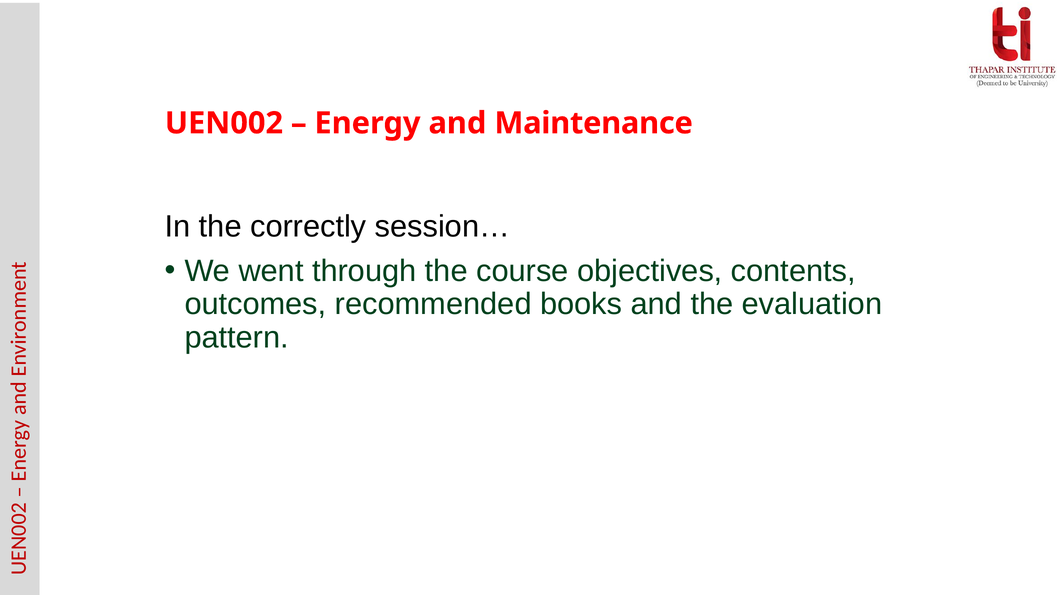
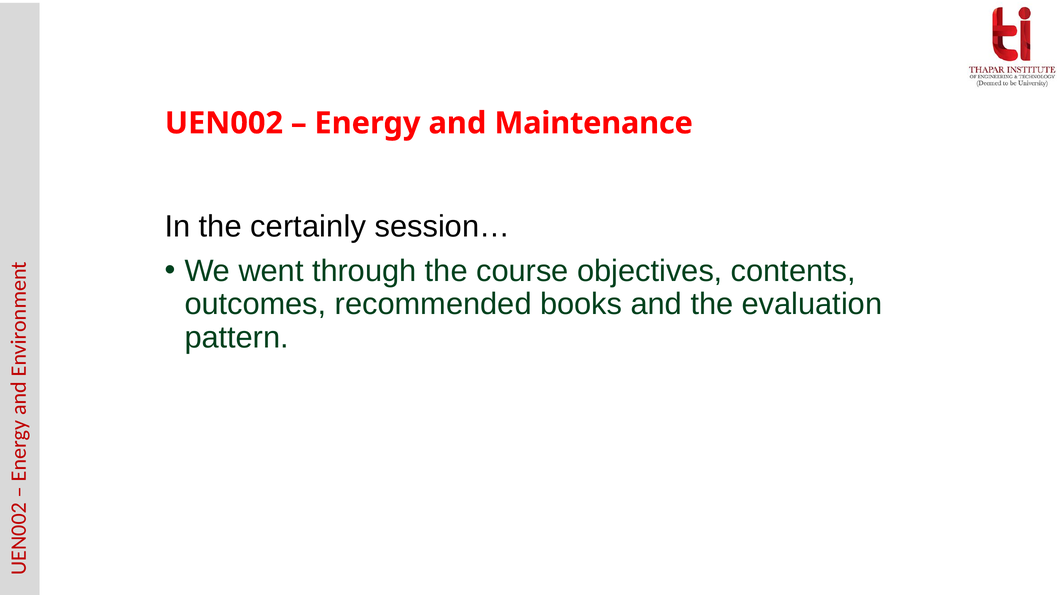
correctly: correctly -> certainly (308, 226)
